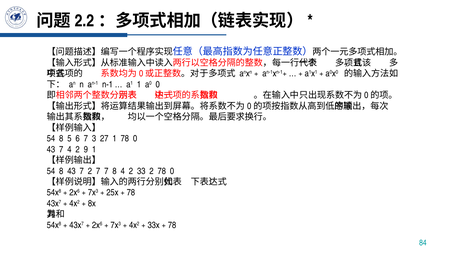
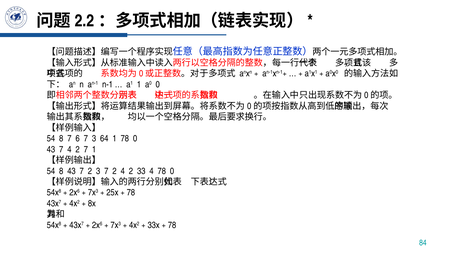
8 5: 5 -> 7 (69, 139)
27: 27 -> 64 (104, 139)
2 9: 9 -> 7 (86, 150)
2 7: 7 -> 3 (98, 171)
8: 8 -> 2 (115, 171)
33 2: 2 -> 4 (152, 171)
